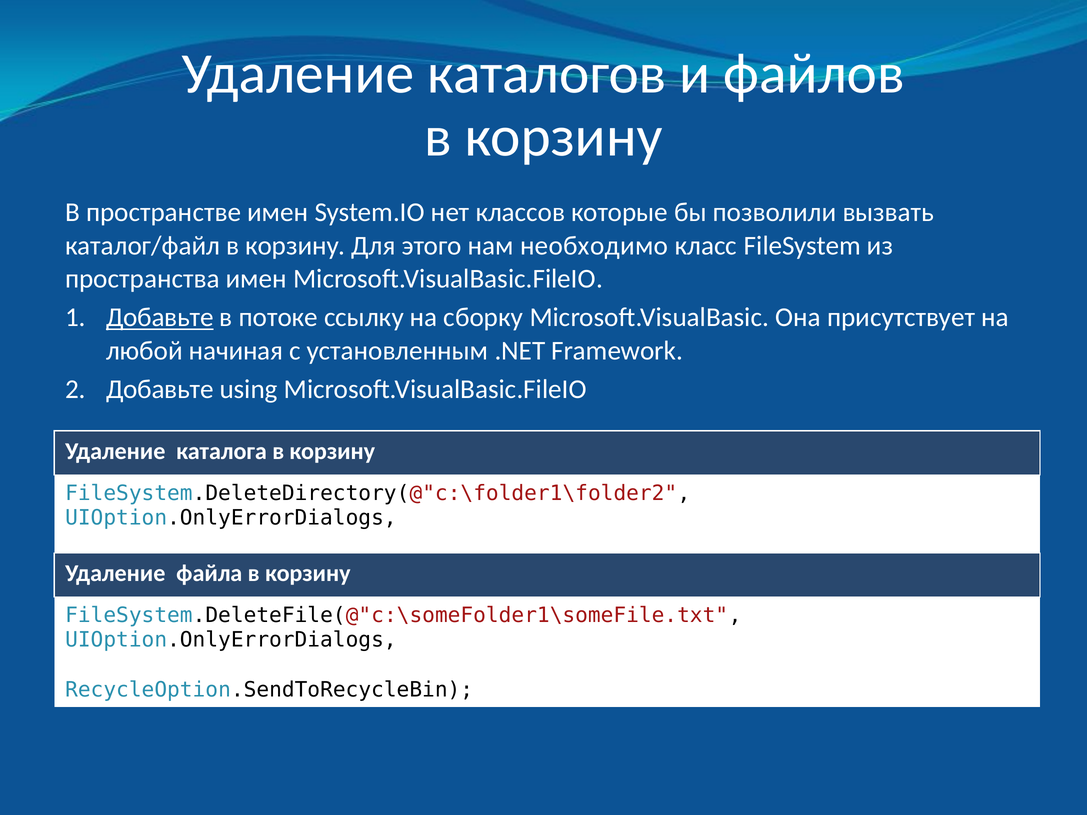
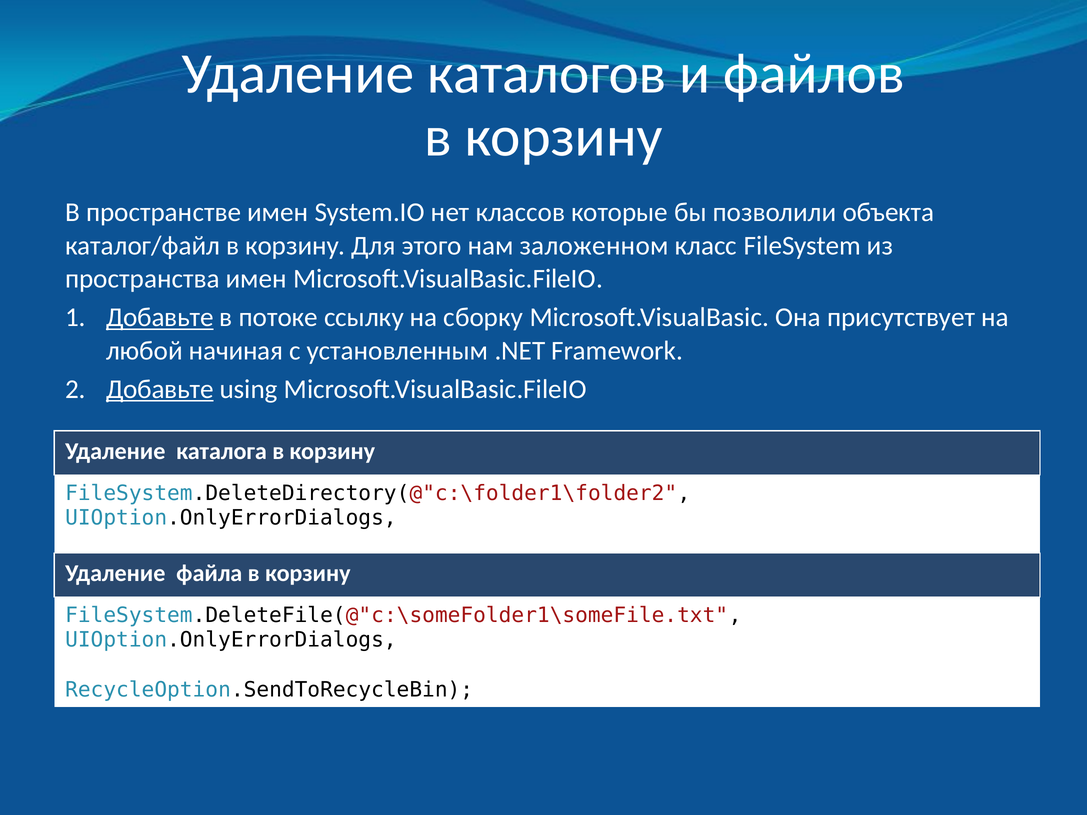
вызвать: вызвать -> объекта (888, 213)
необходимо: необходимо -> заложенном (594, 246)
Добавьте underline: none -> present (160, 389)
